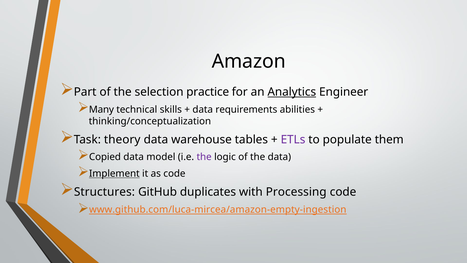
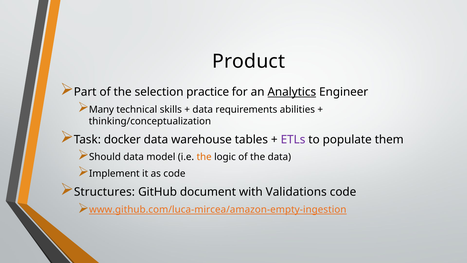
Amazon: Amazon -> Product (249, 61)
theory: theory -> docker (122, 139)
Copied: Copied -> Should (105, 157)
the colour: purple -> orange (204, 157)
Implement underline: present -> none (114, 173)
duplicates: duplicates -> document (208, 192)
Processing: Processing -> Validations (296, 192)
